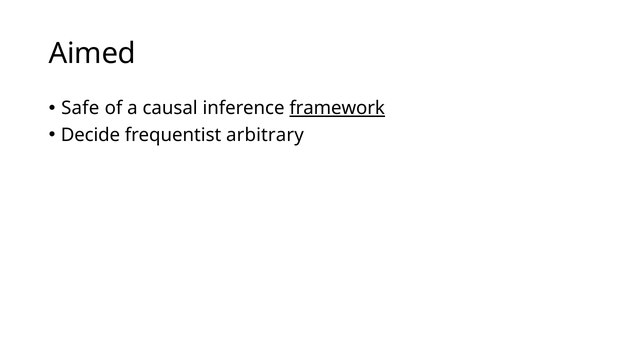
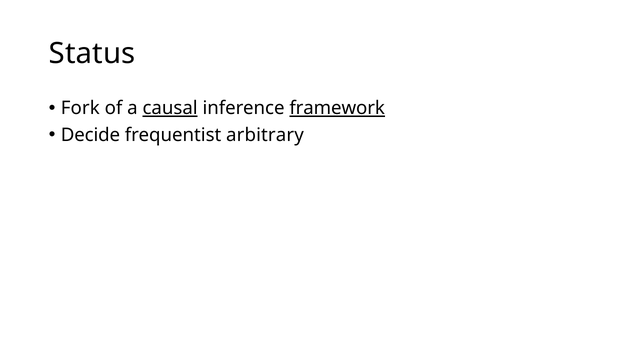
Aimed: Aimed -> Status (92, 54)
Safe: Safe -> Fork (80, 108)
causal underline: none -> present (170, 108)
